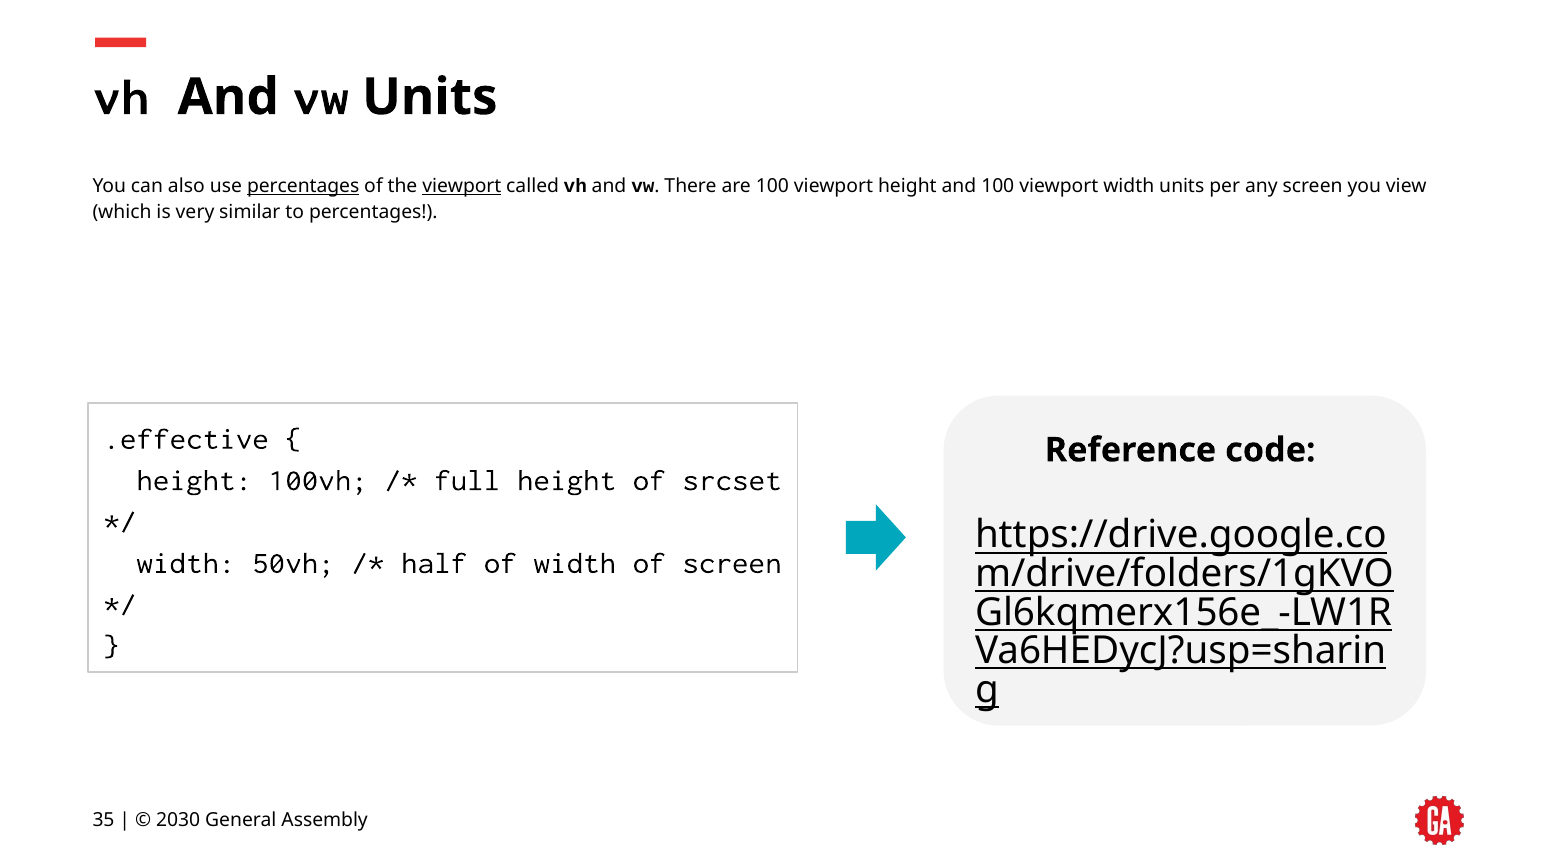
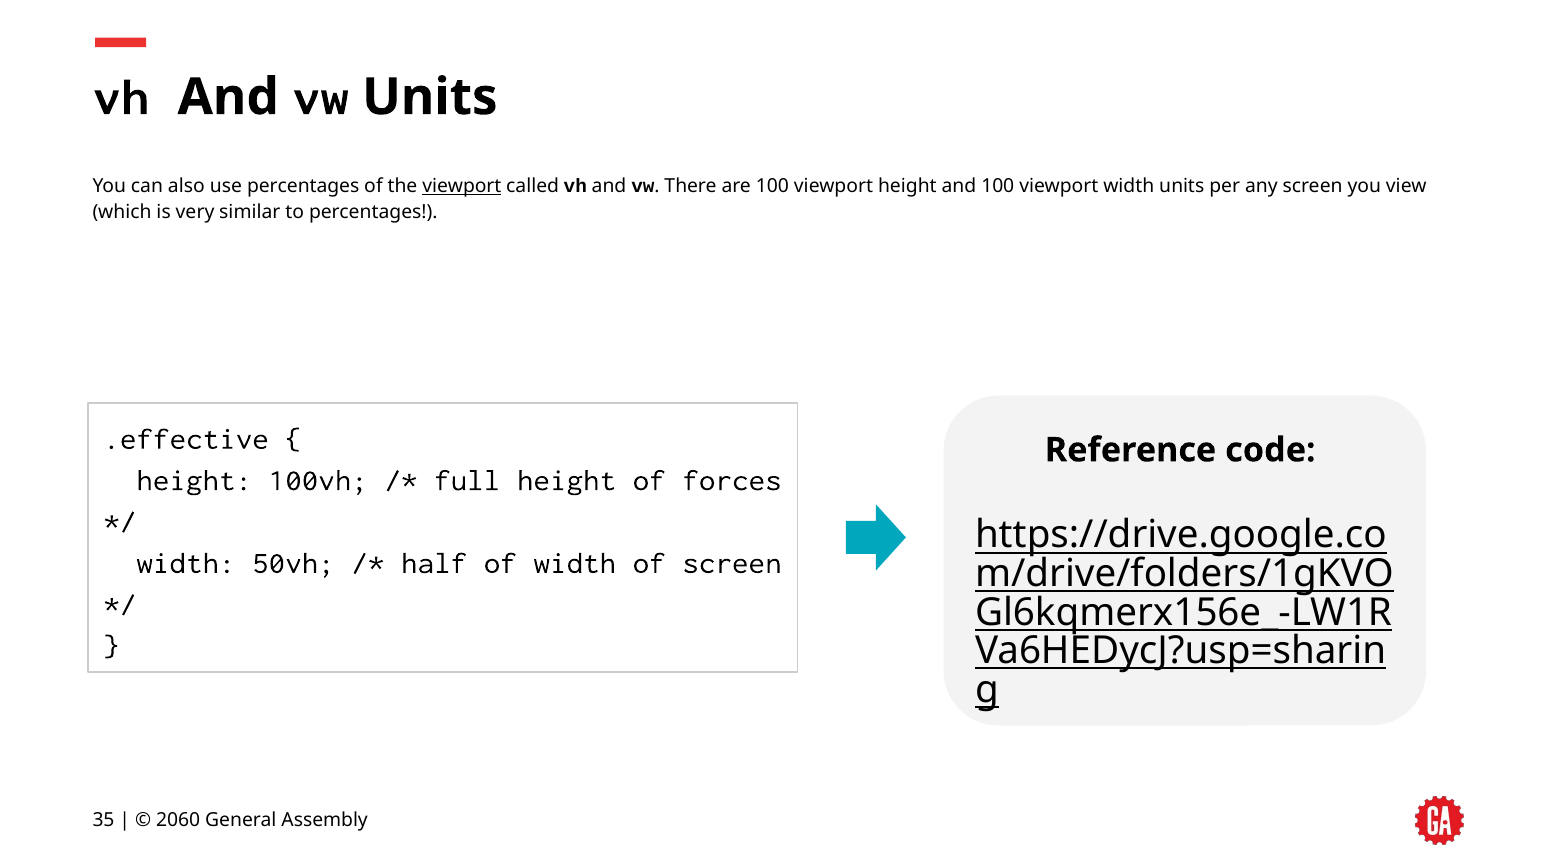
percentages underline: present -> none (303, 186)
srcset: srcset -> forces (732, 480)
2030: 2030 -> 2060 (178, 820)
